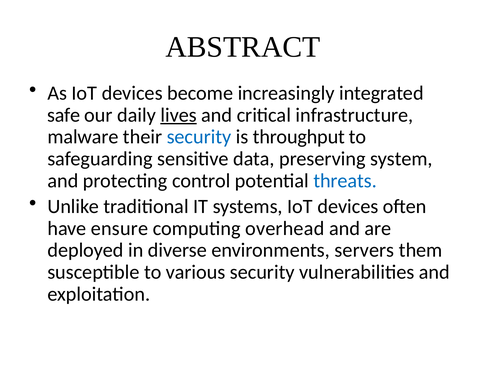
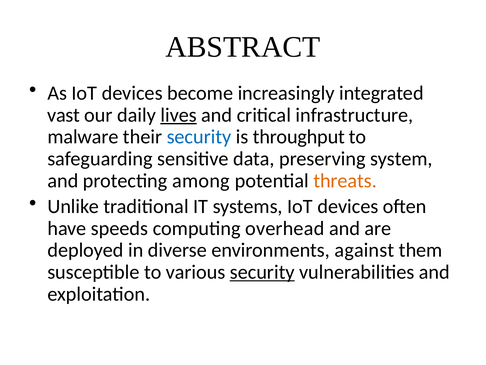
safe: safe -> vast (64, 115)
control: control -> among (201, 180)
threats colour: blue -> orange (345, 180)
ensure: ensure -> speeds (120, 228)
servers: servers -> against (364, 250)
security underline: none -> present (262, 272)
